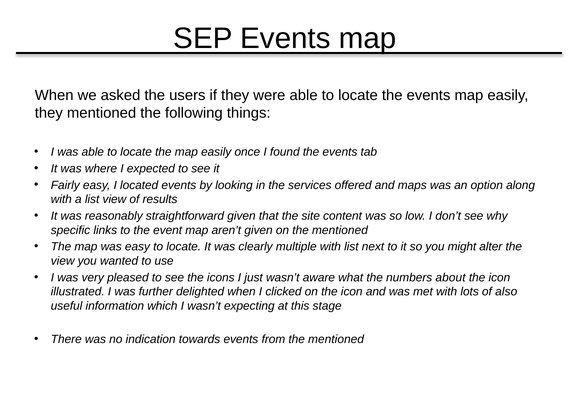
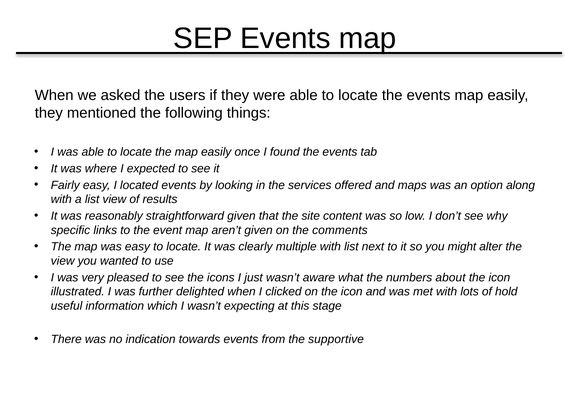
on the mentioned: mentioned -> comments (340, 230)
also: also -> hold (506, 292)
from the mentioned: mentioned -> supportive (336, 339)
